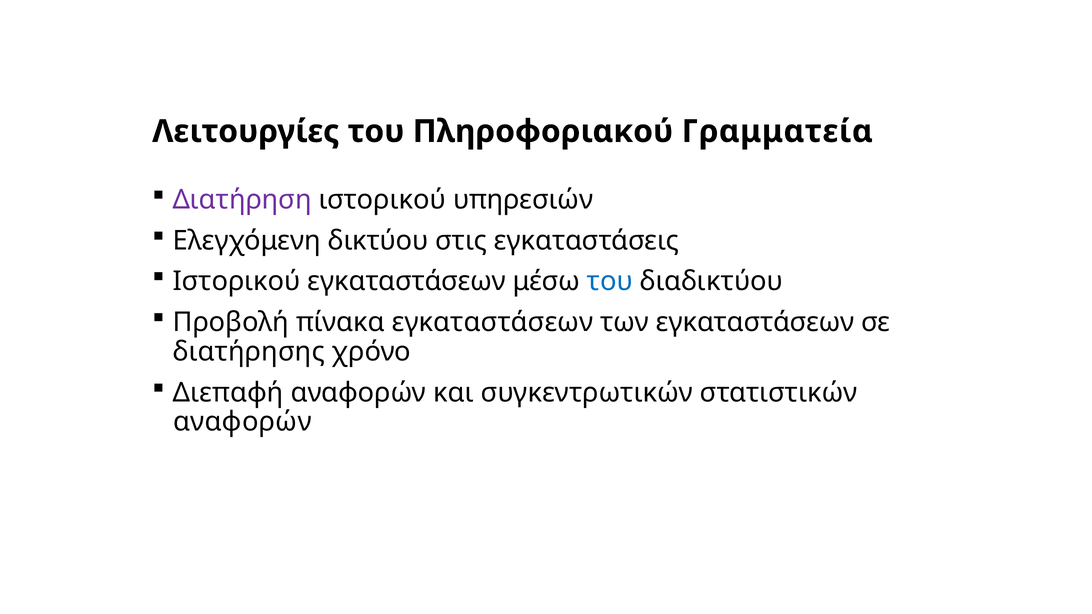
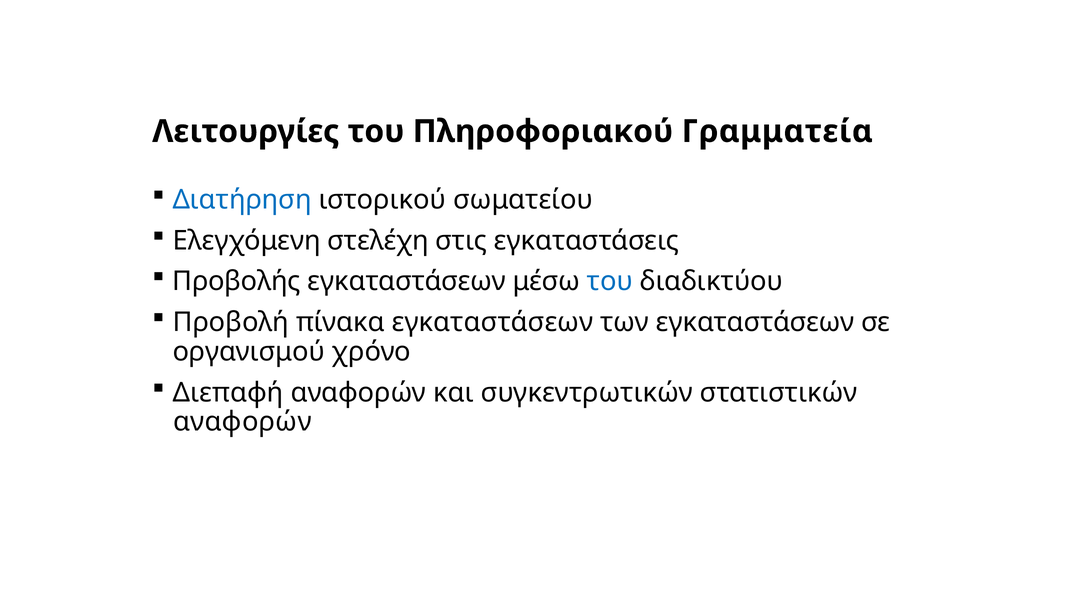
Διατήρηση colour: purple -> blue (242, 200)
υπηρεσιών: υπηρεσιών -> σωματείου (523, 200)
δικτύου: δικτύου -> στελέχη (378, 241)
Ιστορικού: Ιστορικού -> Προβολής (237, 282)
διατήρησης: διατήρησης -> οργανισμού (249, 352)
